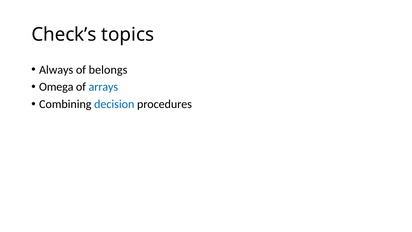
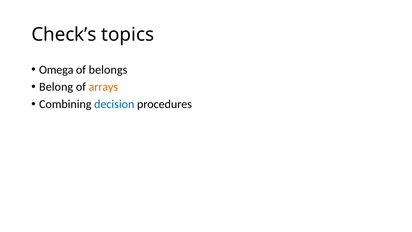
Always: Always -> Omega (56, 70)
Omega: Omega -> Belong (56, 87)
arrays colour: blue -> orange (103, 87)
